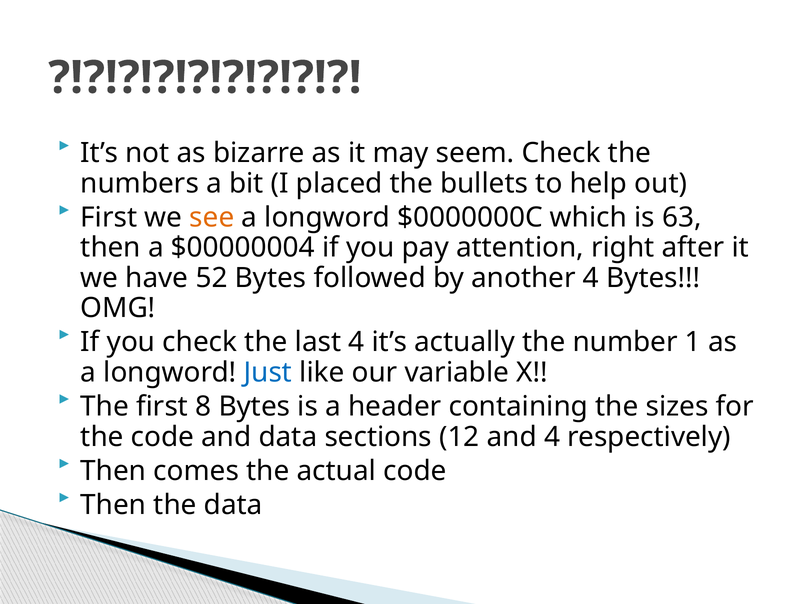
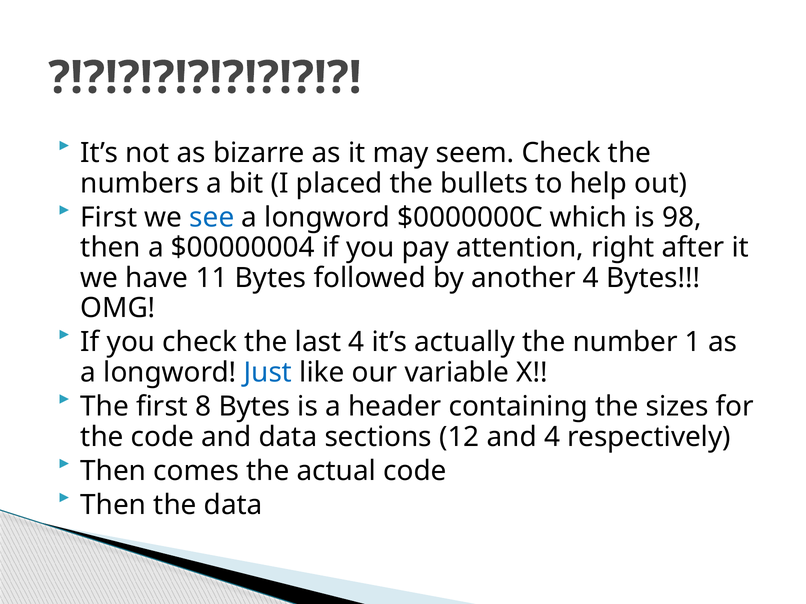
see colour: orange -> blue (212, 218)
63: 63 -> 98 (682, 218)
52: 52 -> 11 (212, 278)
